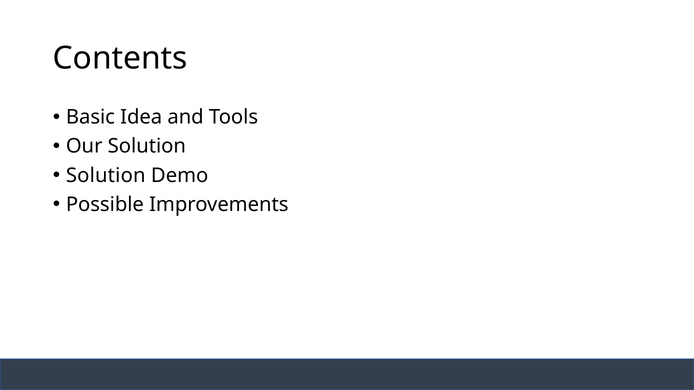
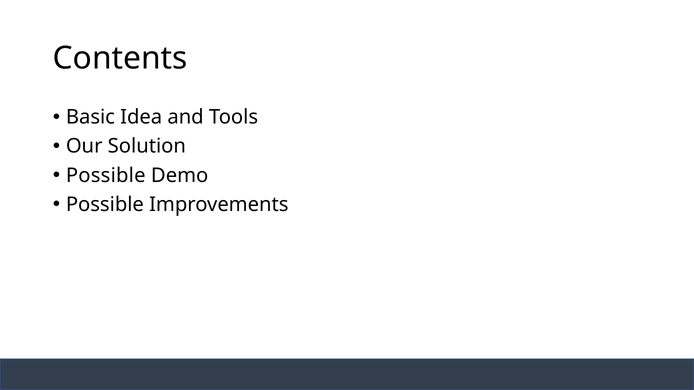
Solution: Solution -> Possible (106, 176)
